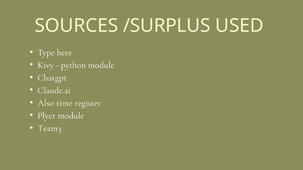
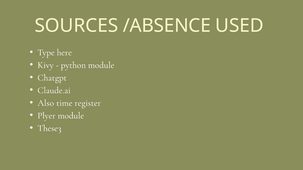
/SURPLUS: /SURPLUS -> /ABSENCE (167, 26)
Team3: Team3 -> These3 (49, 128)
